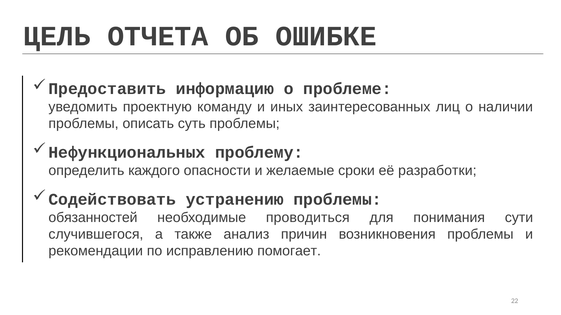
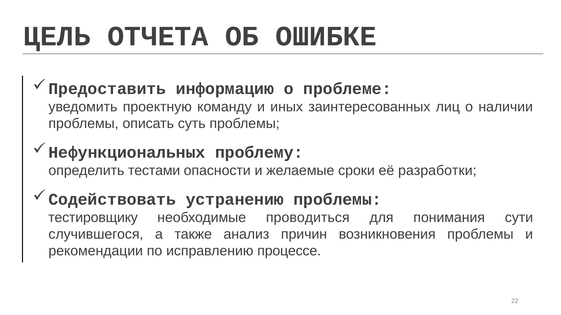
каждого: каждого -> тестами (154, 171)
обязанностей: обязанностей -> тестировщику (93, 218)
помогает: помогает -> процессе (289, 251)
